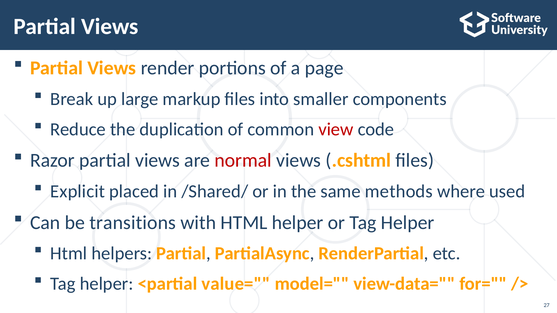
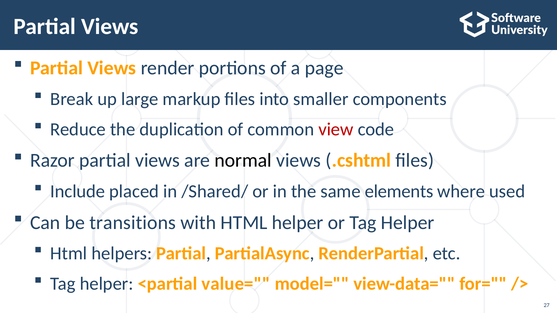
normal colour: red -> black (243, 161)
Explicit: Explicit -> Include (78, 192)
methods: methods -> elements (399, 192)
